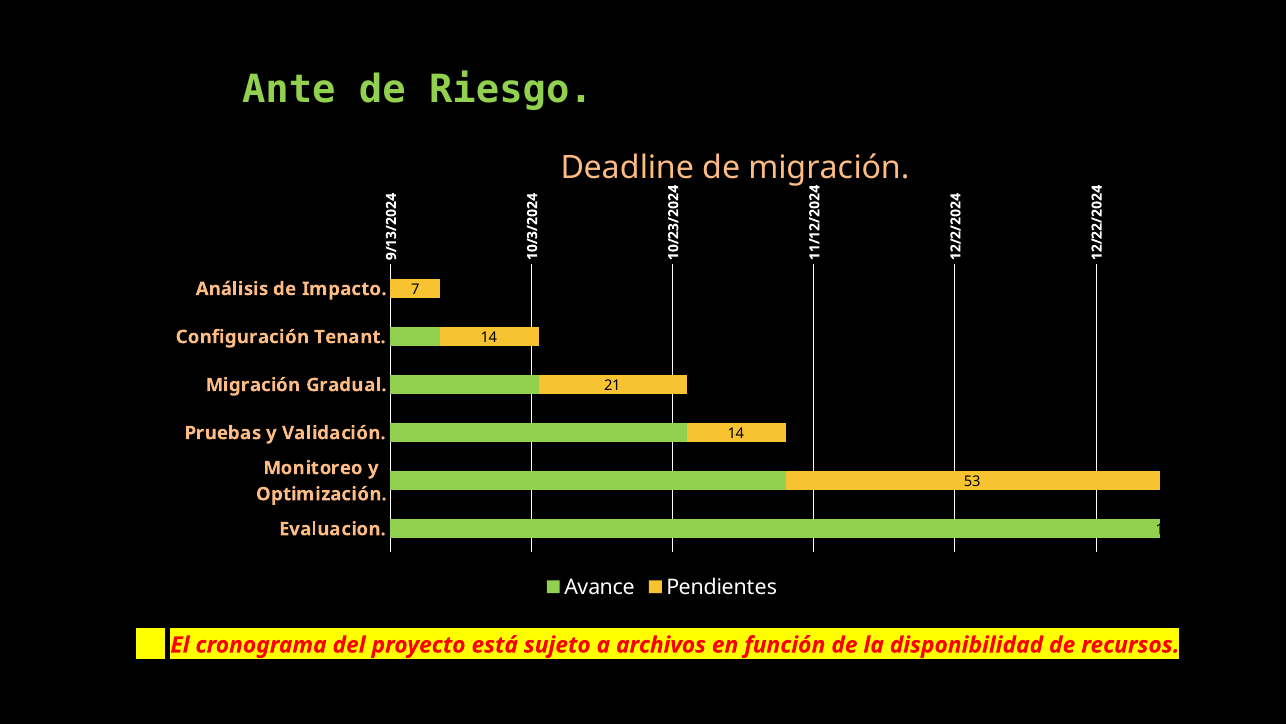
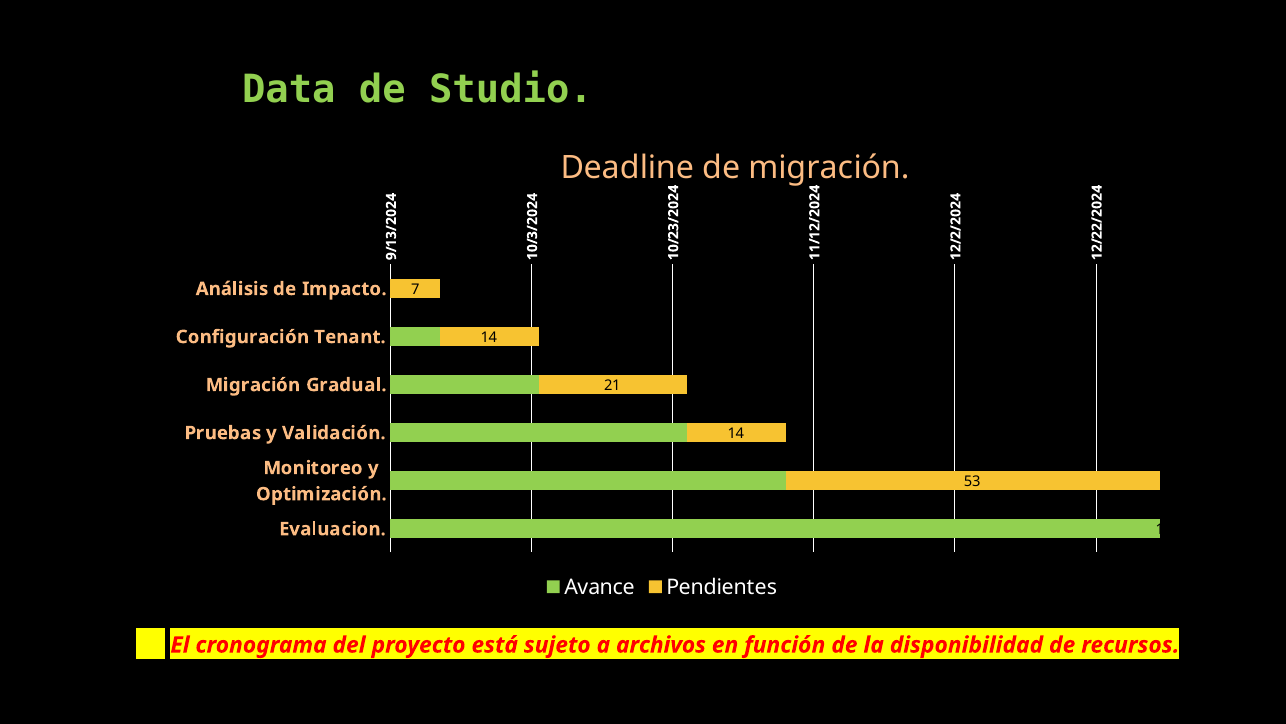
Ante: Ante -> Data (289, 90)
Riesgo: Riesgo -> Studio (511, 90)
